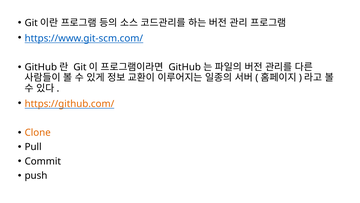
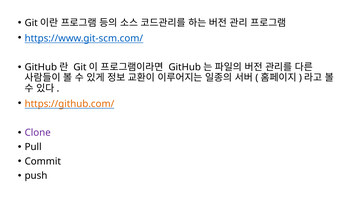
Clone colour: orange -> purple (38, 132)
